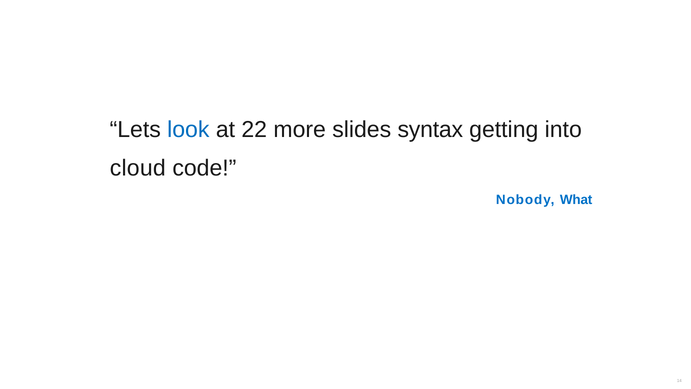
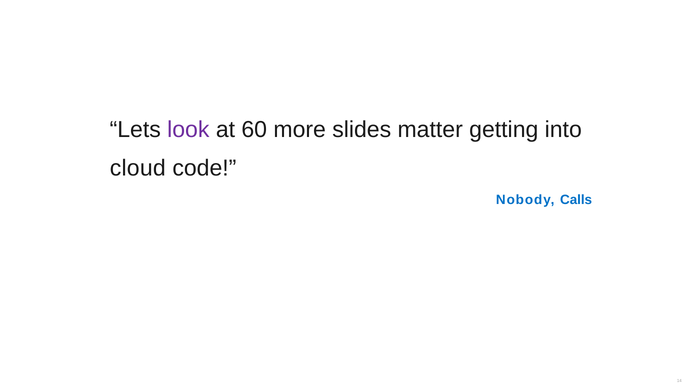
look colour: blue -> purple (188, 130)
22: 22 -> 60 (254, 130)
syntax: syntax -> matter (430, 130)
What: What -> Calls (576, 200)
